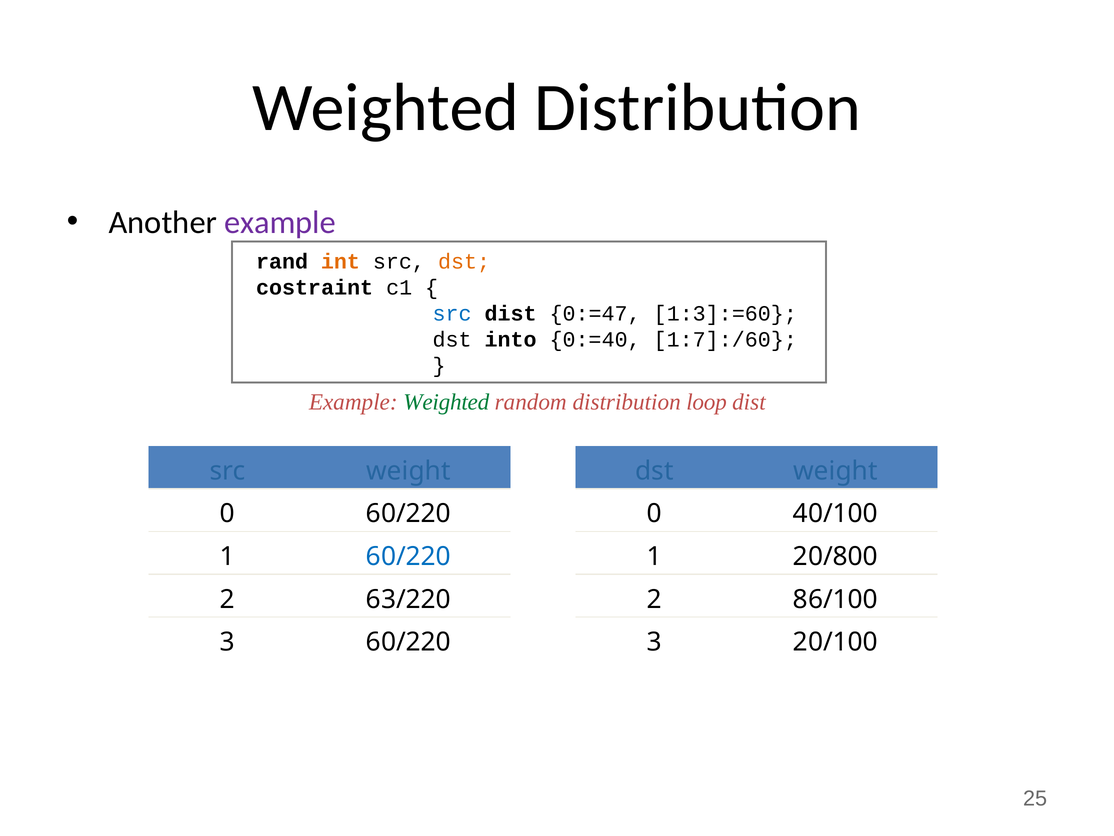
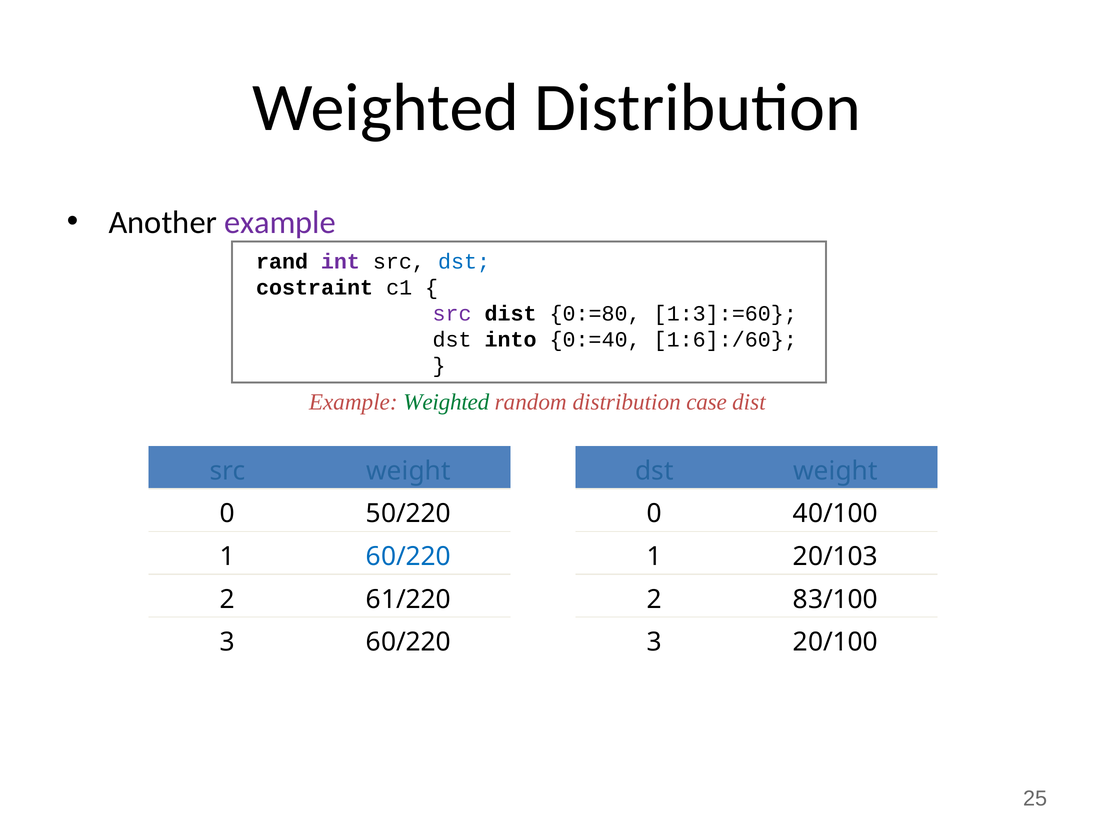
int colour: orange -> purple (340, 261)
dst colour: orange -> blue (464, 261)
src colour: blue -> purple (452, 313)
0:=47: 0:=47 -> 0:=80 (595, 313)
1:7]:/60: 1:7]:/60 -> 1:6]:/60 (725, 339)
loop: loop -> case (707, 402)
0 60/220: 60/220 -> 50/220 (408, 513)
20/800: 20/800 -> 20/103 (835, 556)
63/220: 63/220 -> 61/220 (408, 599)
86/100: 86/100 -> 83/100 (835, 599)
